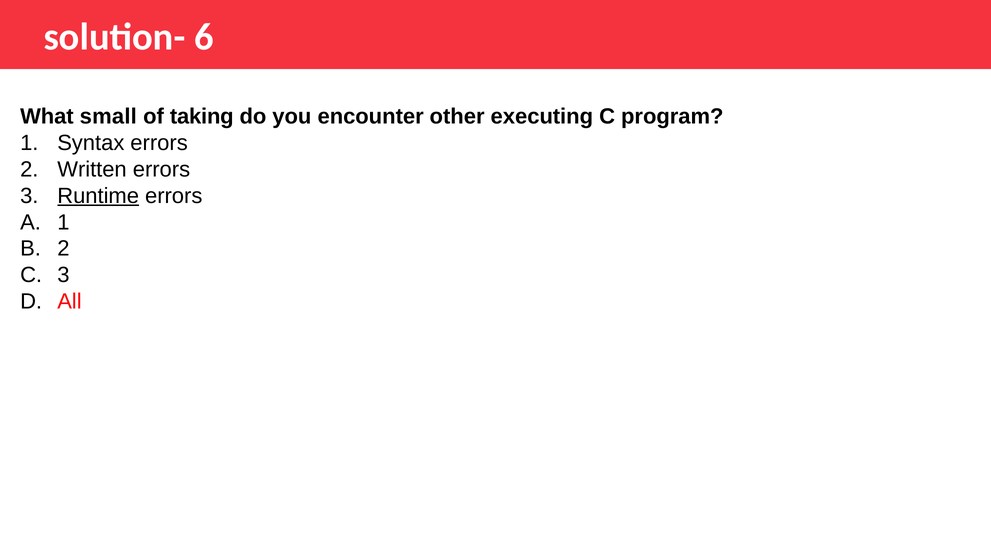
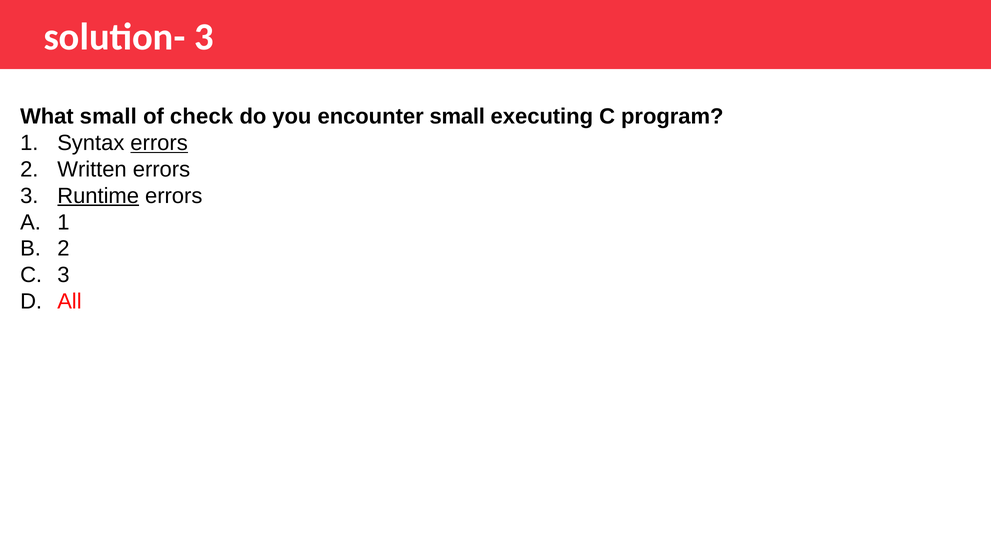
solution- 6: 6 -> 3 (204, 37)
taking: taking -> check (202, 116)
encounter other: other -> small (457, 116)
errors underline: none -> present (159, 143)
